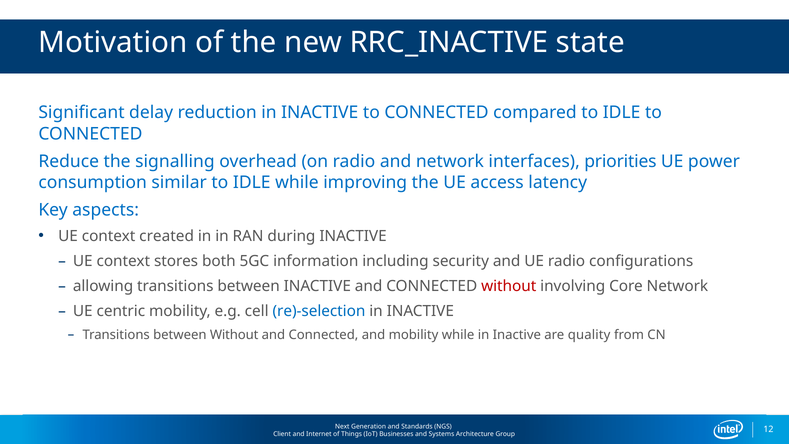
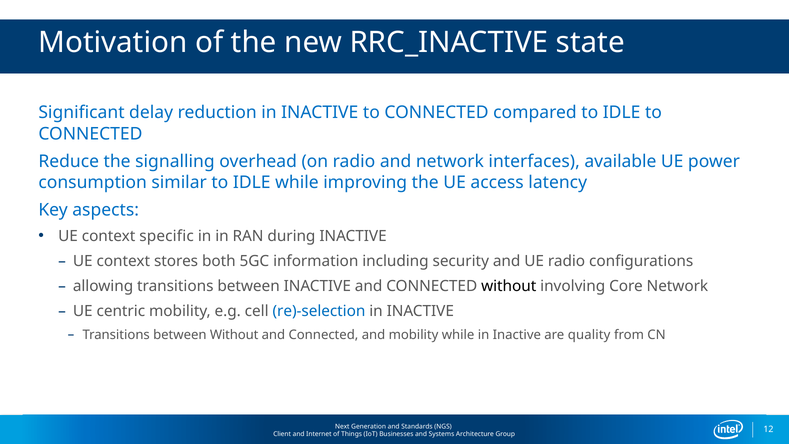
priorities: priorities -> available (620, 161)
created: created -> specific (167, 236)
without colour: red -> black (509, 286)
